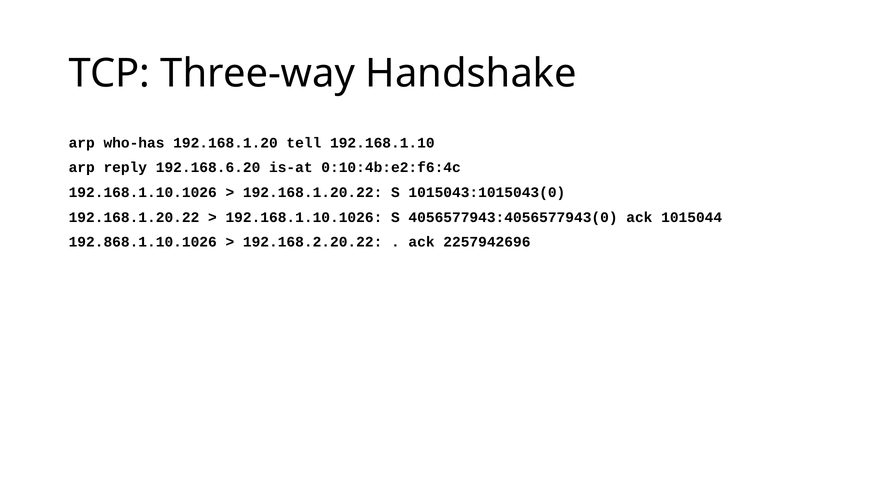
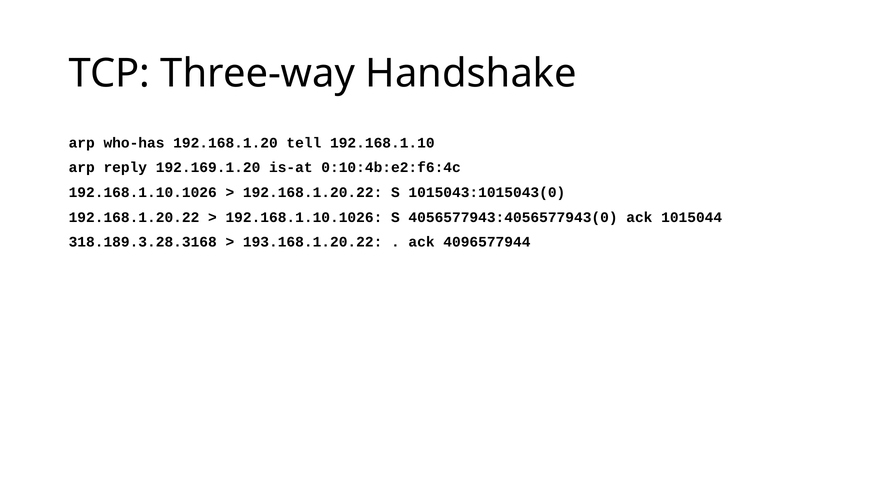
192.168.6.20: 192.168.6.20 -> 192.169.1.20 (208, 167)
192.868.1.10.1026: 192.868.1.10.1026 -> 318.189.3.28.3168 (143, 242)
192.168.2.20.22: 192.168.2.20.22 -> 193.168.1.20.22 (313, 242)
2257942696: 2257942696 -> 4096577944 (487, 242)
